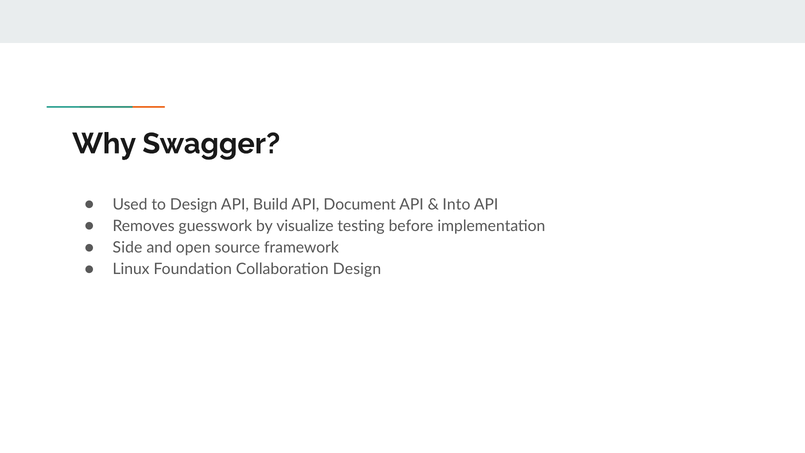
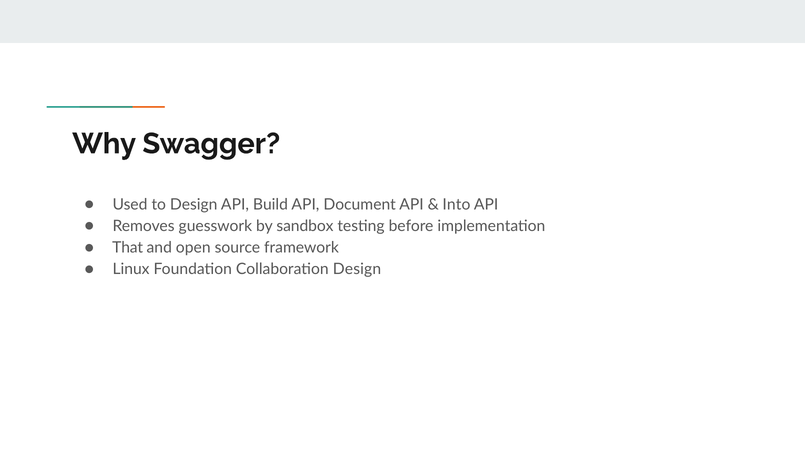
visualize: visualize -> sandbox (305, 226)
Side: Side -> That (128, 248)
